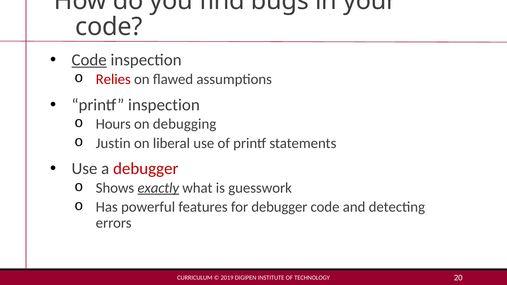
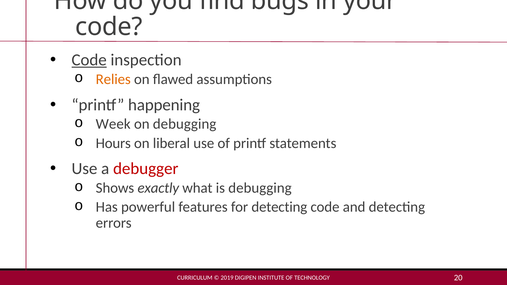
Relies colour: red -> orange (113, 79)
printf inspection: inspection -> happening (164, 105)
Hours: Hours -> Week (113, 124)
Justin: Justin -> Hours (113, 143)
exactly underline: present -> none (158, 188)
is guesswork: guesswork -> debugging (260, 188)
for debugger: debugger -> detecting (279, 207)
